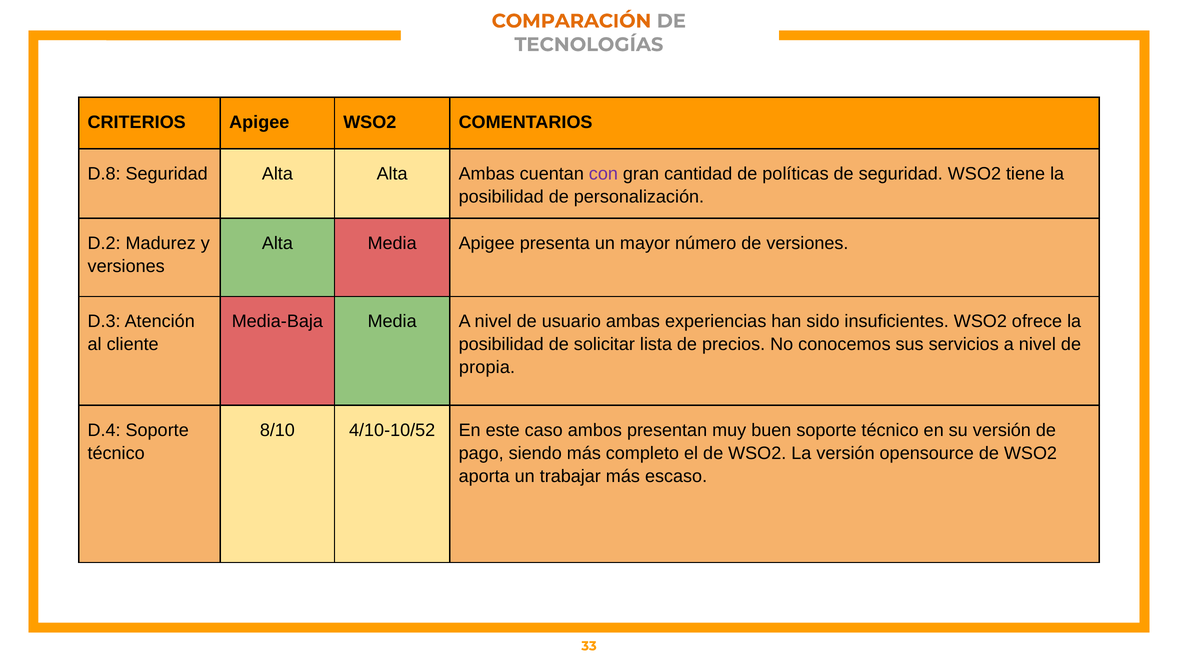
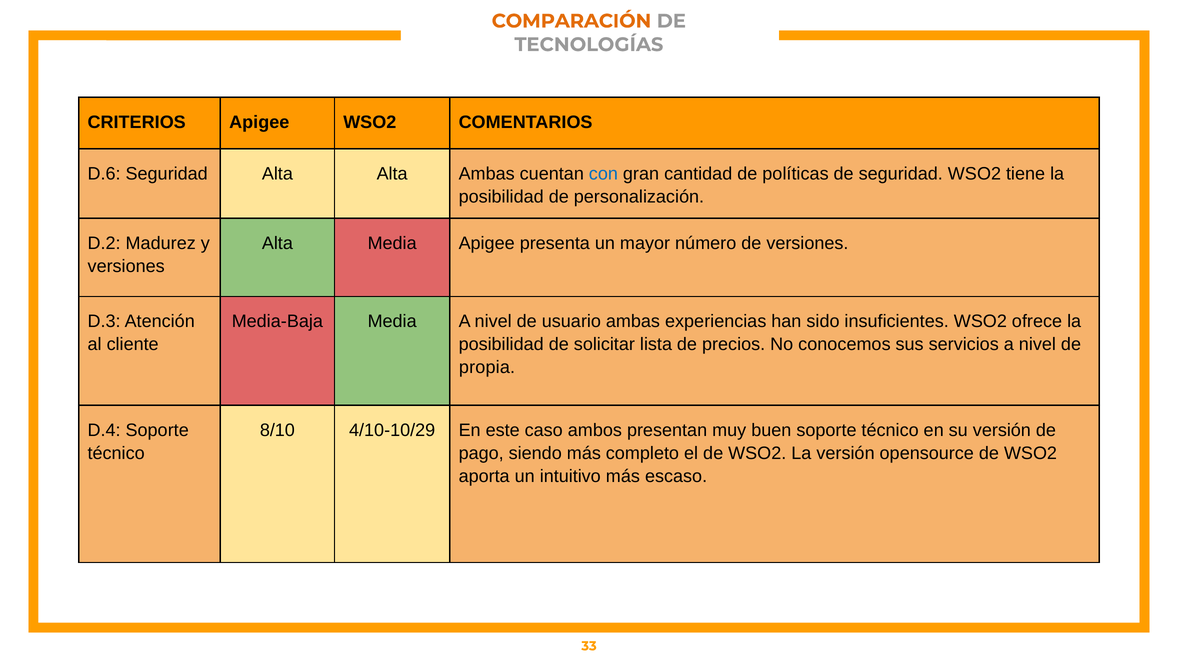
D.8: D.8 -> D.6 (104, 174)
con colour: purple -> blue (603, 174)
4/10-10/52: 4/10-10/52 -> 4/10-10/29 (392, 430)
trabajar: trabajar -> intuitivo (570, 476)
